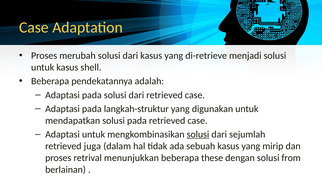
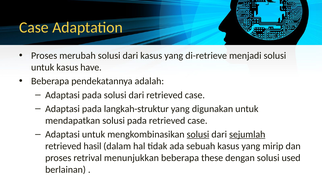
shell: shell -> have (91, 68)
sejumlah underline: none -> present (247, 134)
juga: juga -> hasil (92, 146)
from: from -> used (291, 158)
